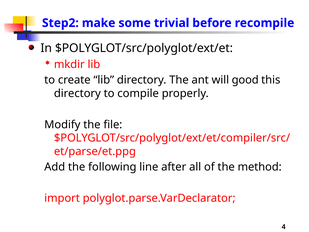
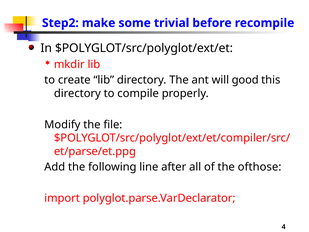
method: method -> ofthose (260, 167)
